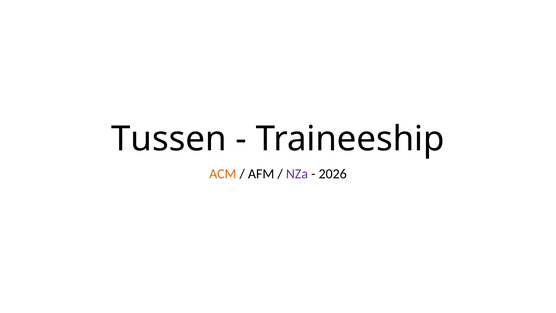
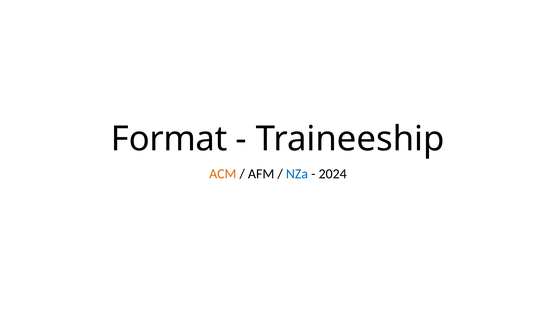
Tussen: Tussen -> Format (169, 139)
NZa colour: purple -> blue (297, 174)
2026: 2026 -> 2024 (333, 174)
